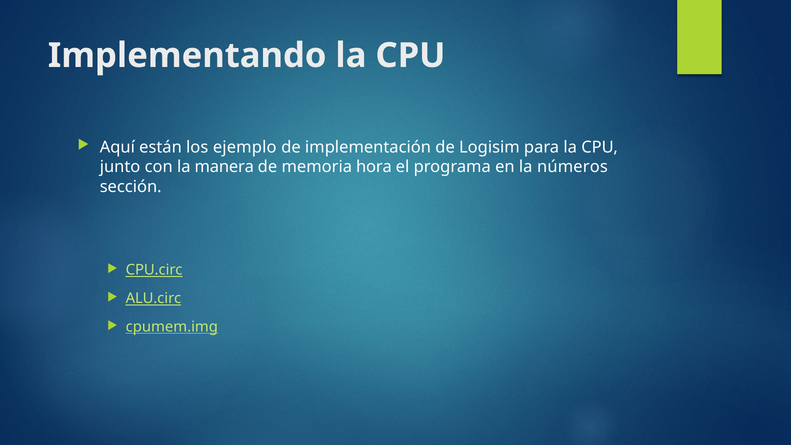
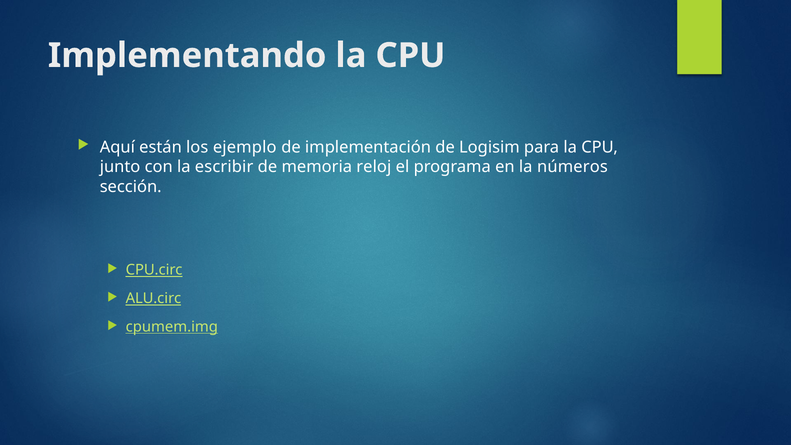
manera: manera -> escribir (224, 167)
hora: hora -> reloj (374, 167)
